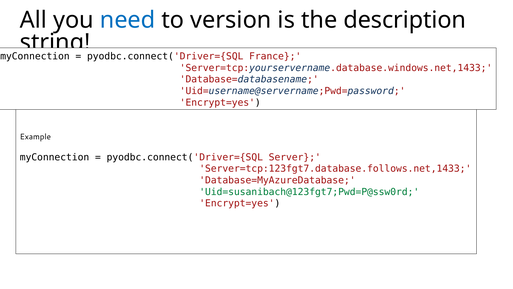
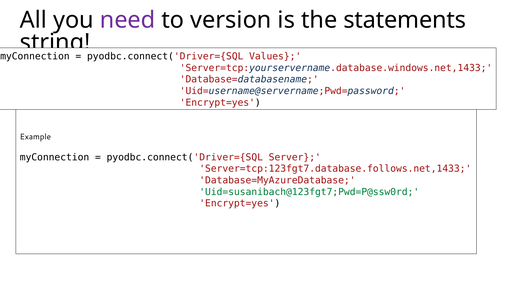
need colour: blue -> purple (128, 20)
description: description -> statements (405, 20)
France: France -> Values (275, 56)
